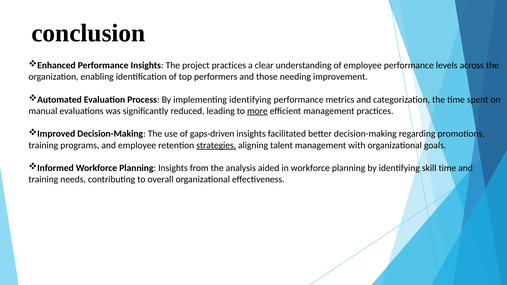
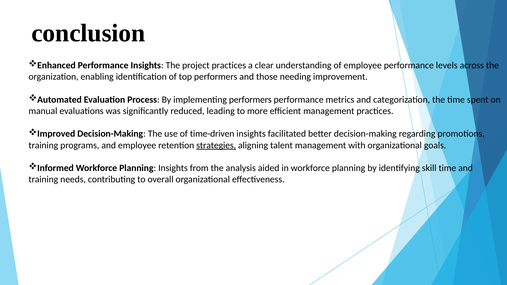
implementing identifying: identifying -> performers (250, 100)
more underline: present -> none (257, 111)
gaps-driven: gaps-driven -> time-driven (212, 134)
